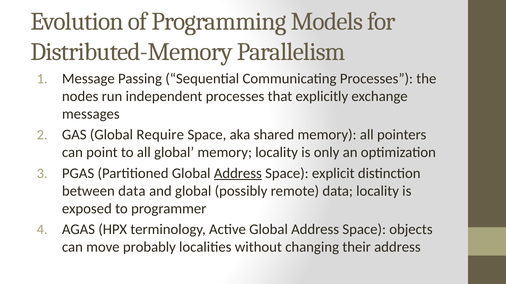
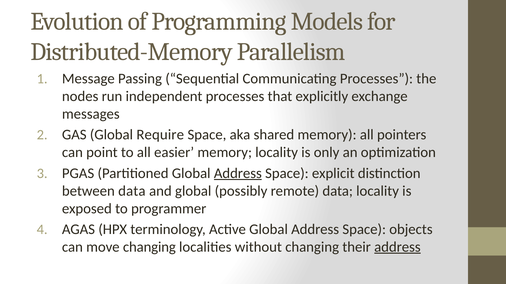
all global: global -> easier (174, 153)
move probably: probably -> changing (149, 247)
address underline: none -> present (397, 247)
